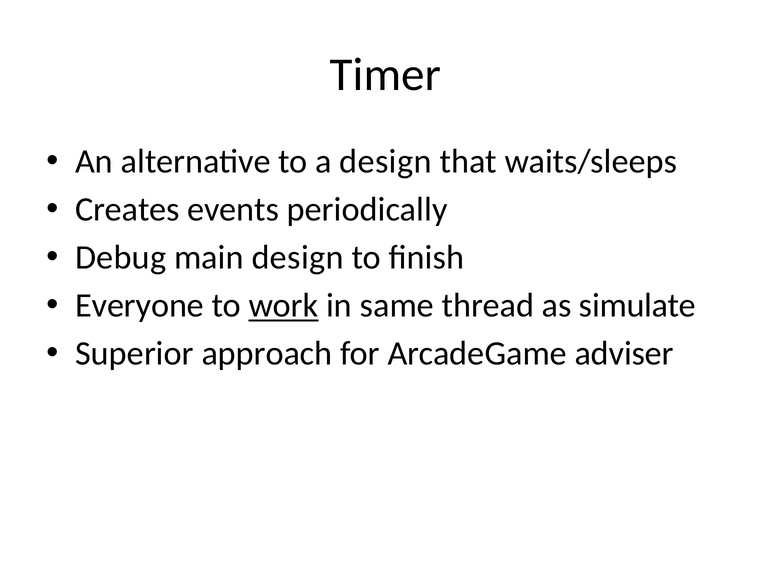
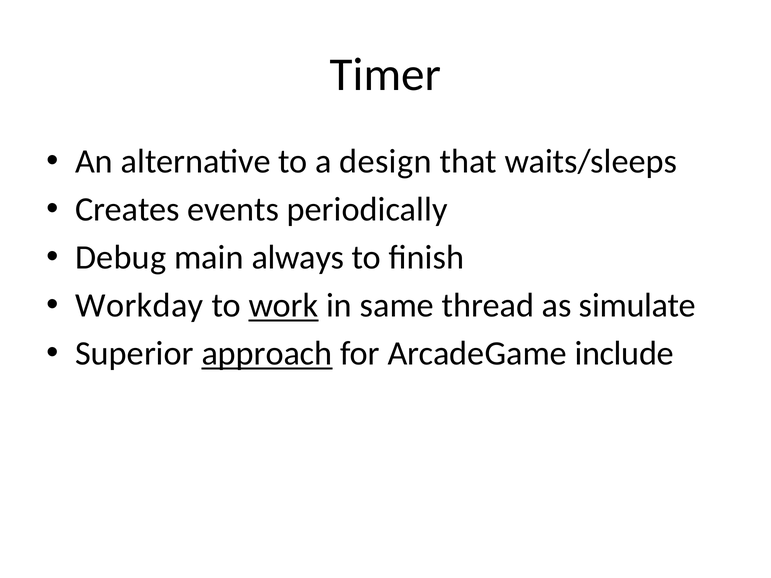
main design: design -> always (298, 258)
Everyone: Everyone -> Workday (139, 306)
approach underline: none -> present (267, 354)
adviser: adviser -> include (624, 354)
